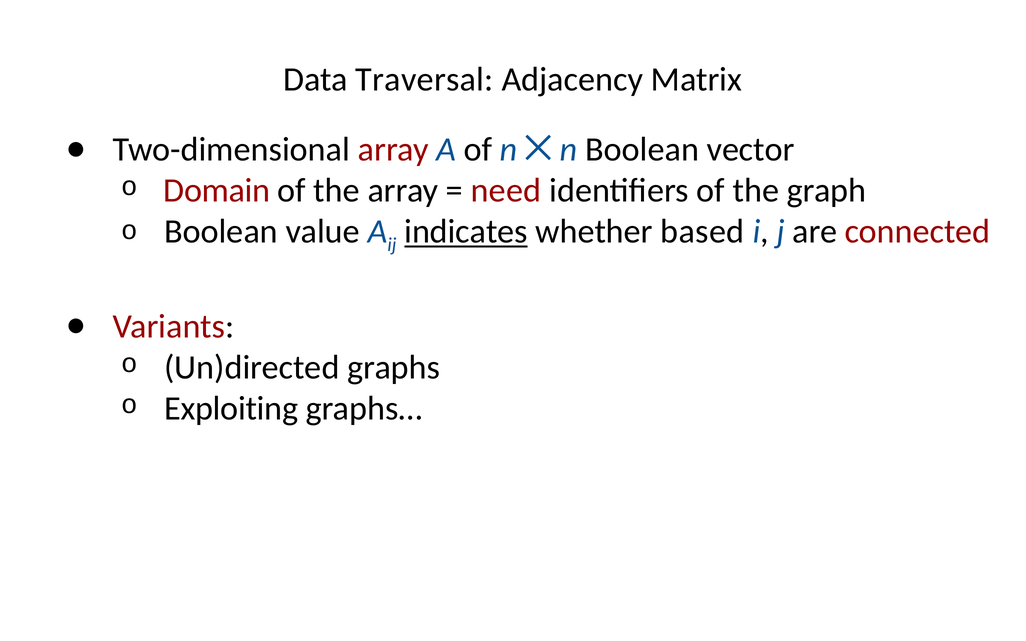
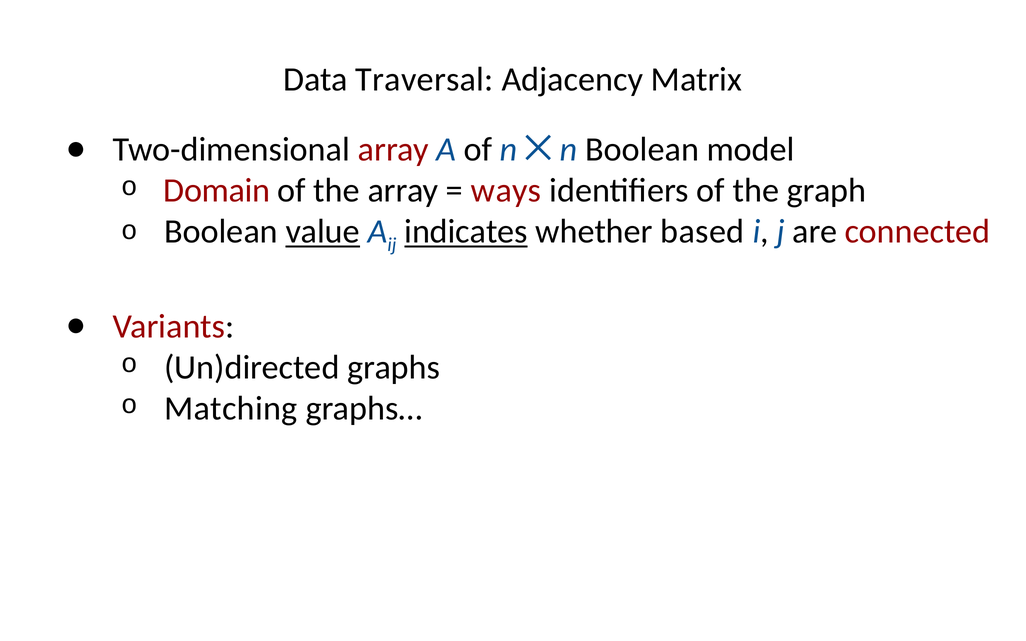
vector: vector -> model (751, 150)
need: need -> ways (506, 191)
value underline: none -> present (323, 232)
Exploiting: Exploiting -> Matching (231, 408)
